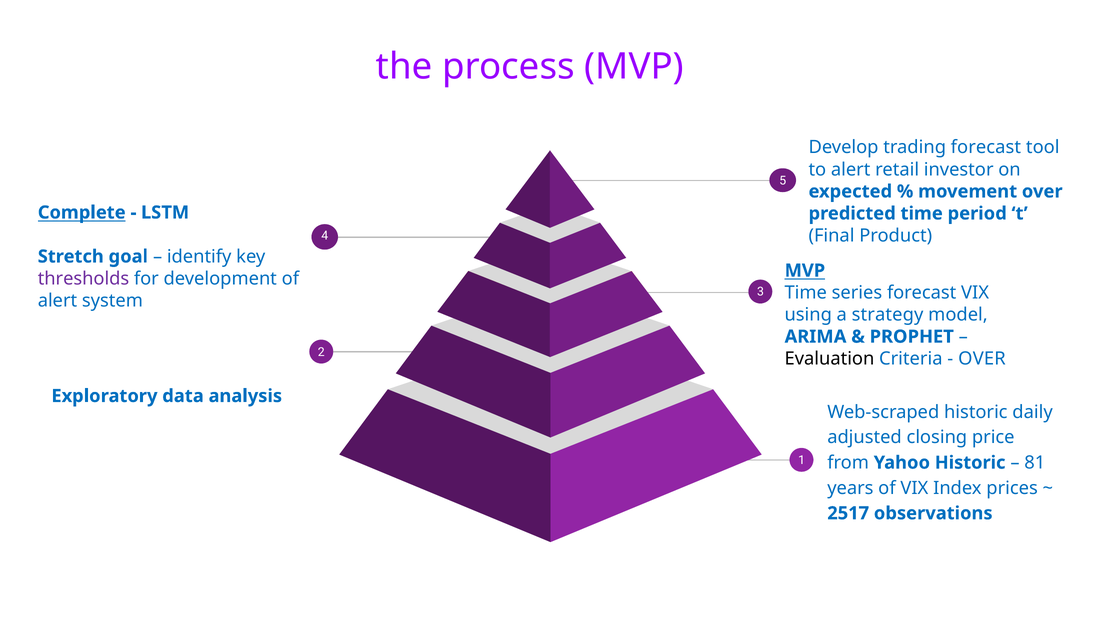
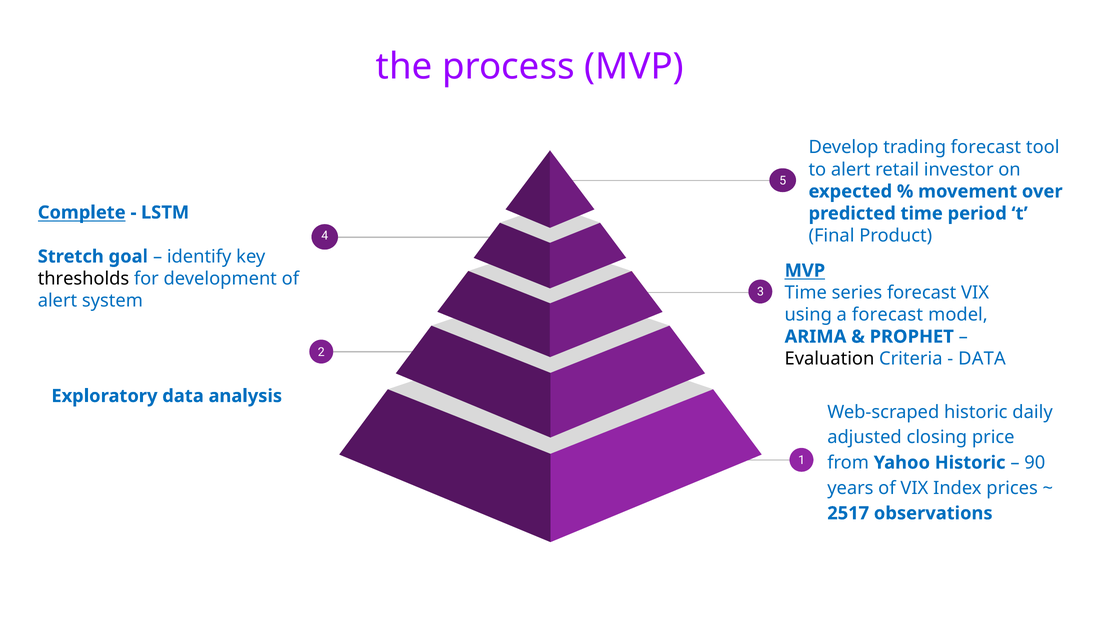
thresholds colour: purple -> black (83, 279)
a strategy: strategy -> forecast (888, 315)
OVER: OVER -> DATA (982, 359)
81: 81 -> 90 (1035, 463)
